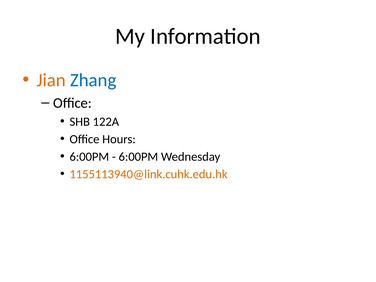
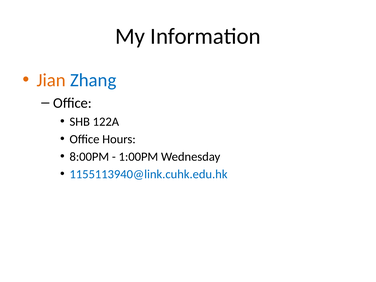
6:00PM: 6:00PM -> 8:00PM (89, 157)
6:00PM: 6:00PM -> 1:00PM (138, 157)
1155113940@link.cuhk.edu.hk colour: orange -> blue (149, 174)
